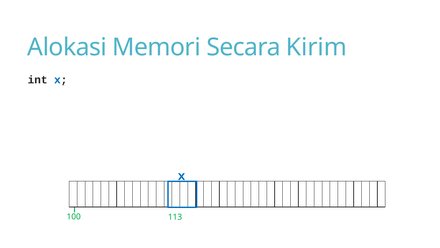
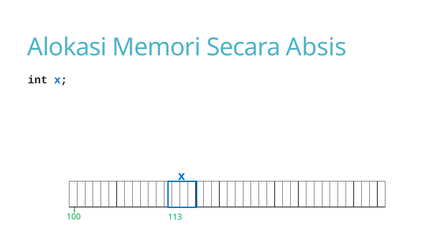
Kirim: Kirim -> Absis (316, 47)
